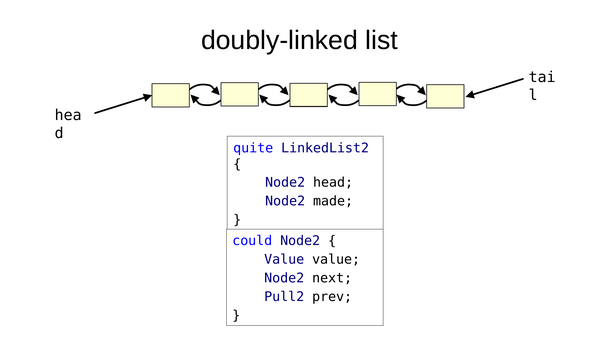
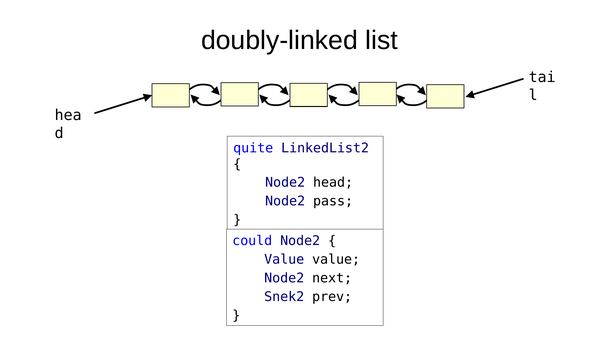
made: made -> pass (333, 201)
Pull2: Pull2 -> Snek2 (284, 297)
